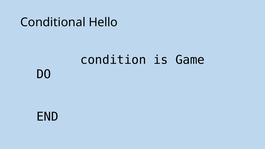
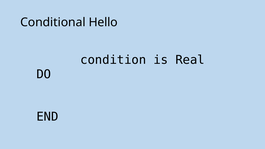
Game: Game -> Real (190, 60)
